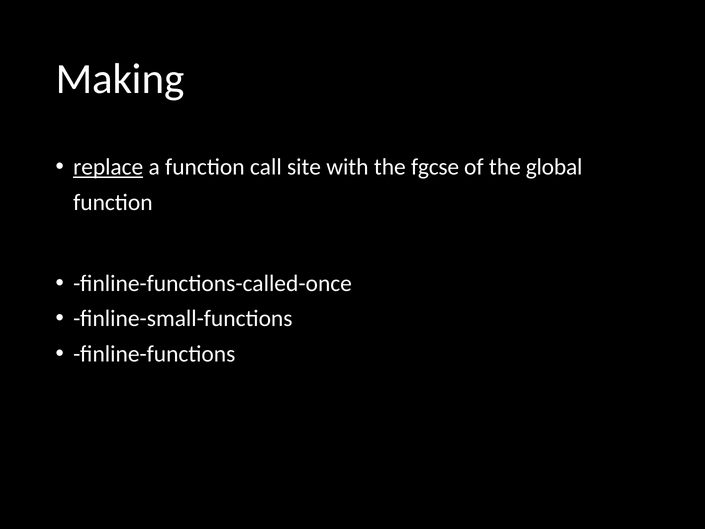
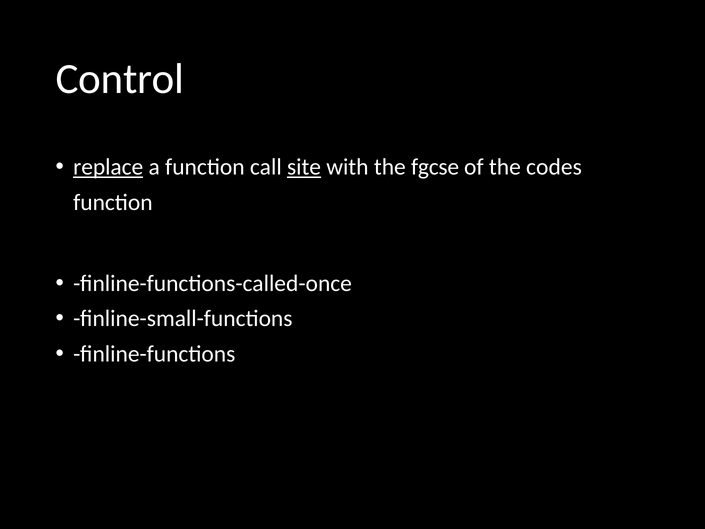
Making: Making -> Control (120, 79)
site underline: none -> present (304, 167)
global: global -> codes (554, 167)
